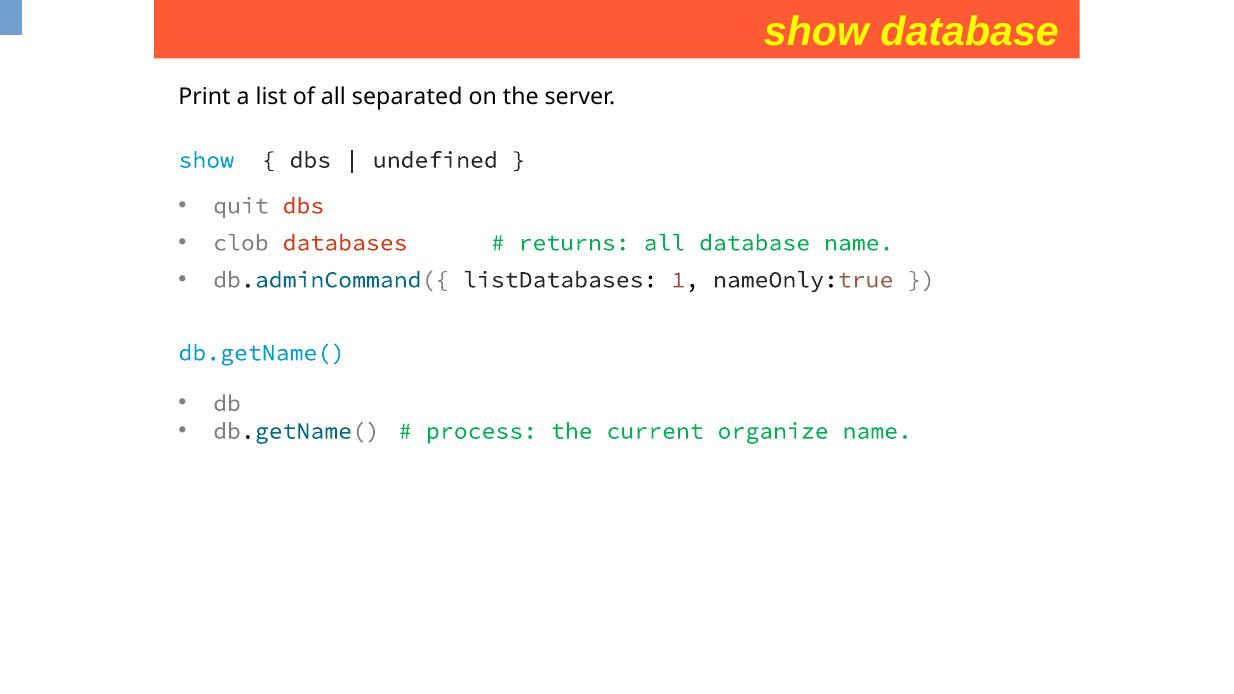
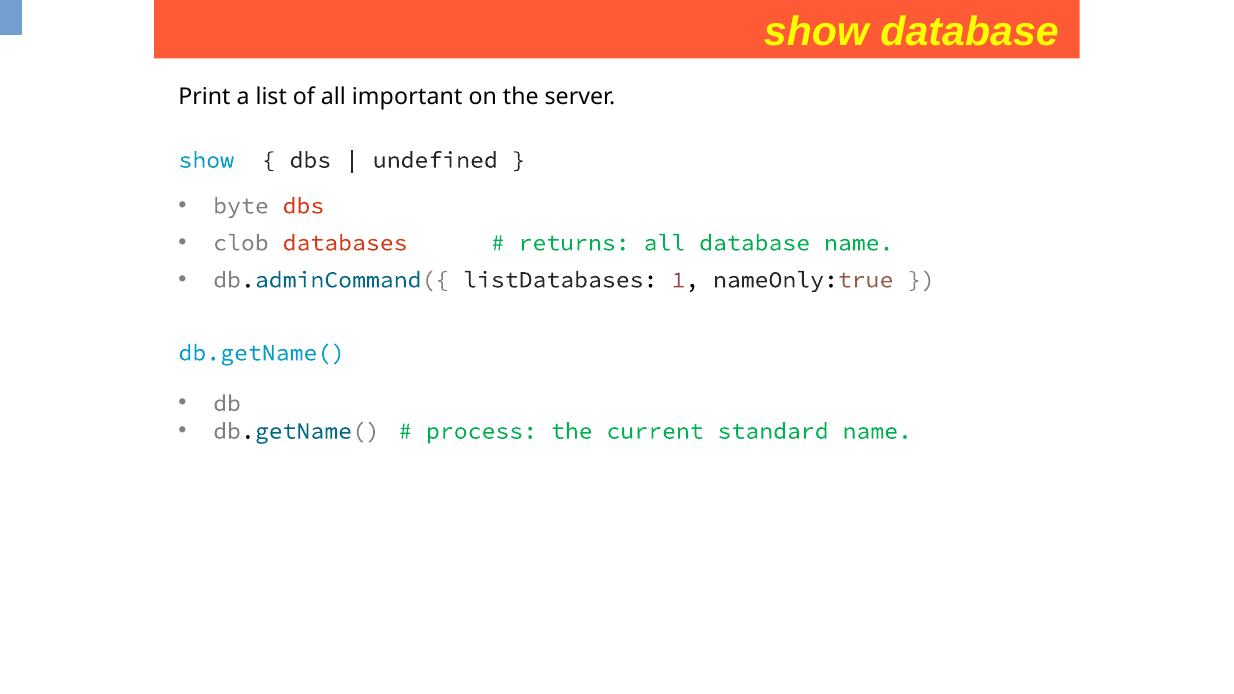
separated: separated -> important (407, 97)
quit: quit -> byte (241, 206)
organize: organize -> standard (773, 431)
